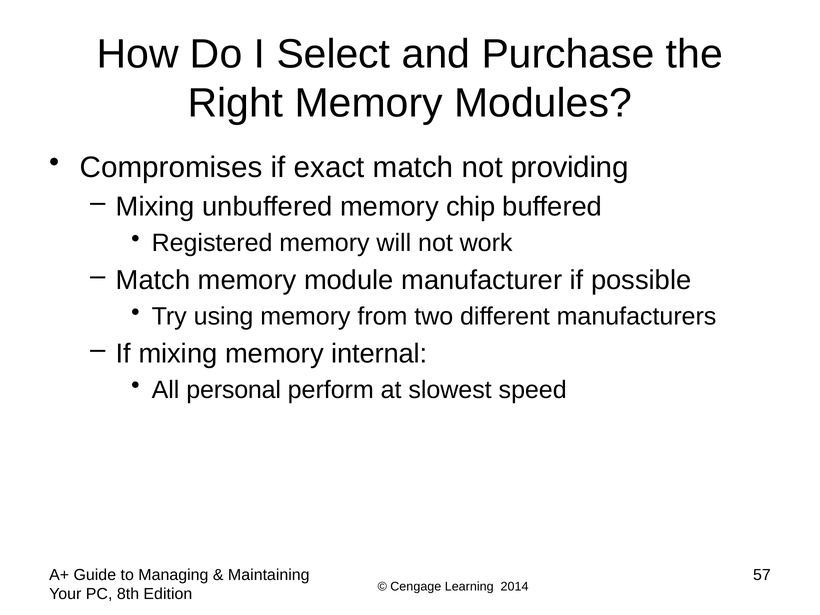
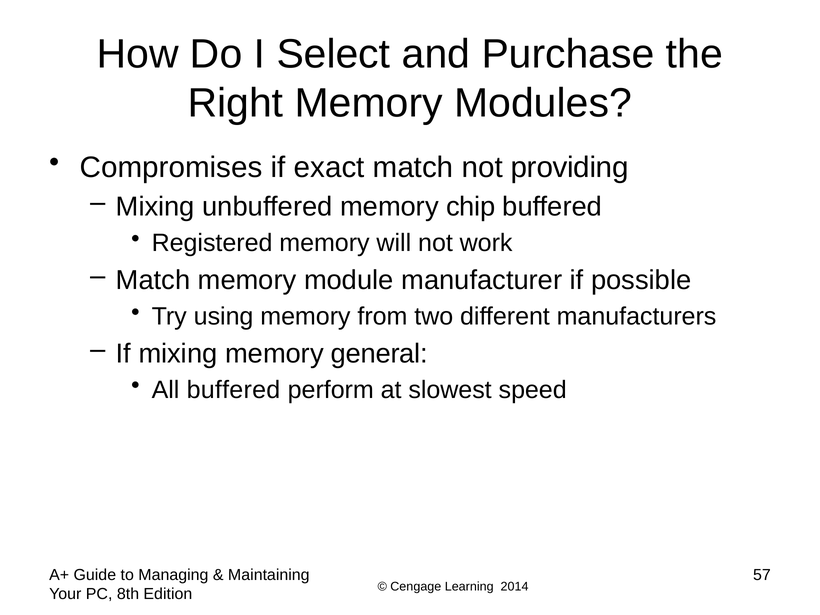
internal: internal -> general (379, 354)
All personal: personal -> buffered (233, 390)
